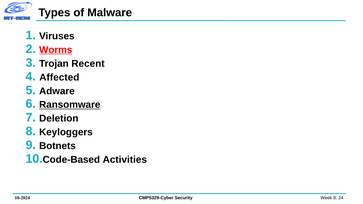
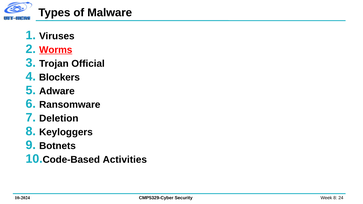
Recent: Recent -> Official (88, 64)
Affected: Affected -> Blockers (59, 77)
Ransomware underline: present -> none (70, 105)
